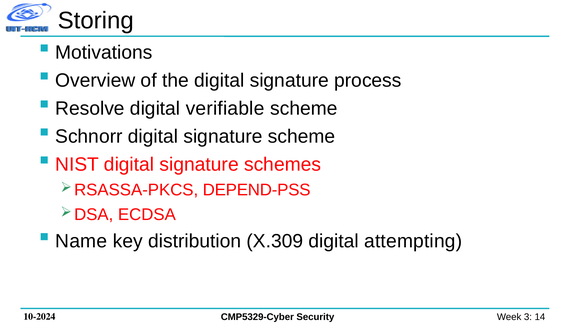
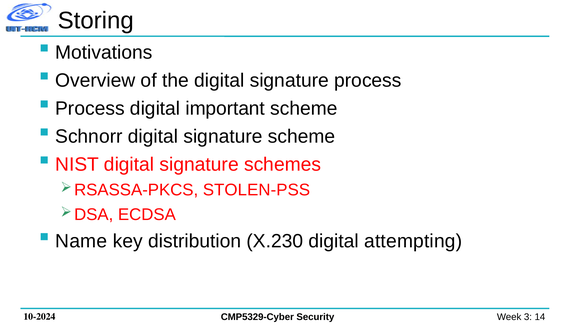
Resolve: Resolve -> Process (90, 108)
verifiable: verifiable -> important (225, 108)
DEPEND-PSS: DEPEND-PSS -> STOLEN-PSS (256, 190)
X.309: X.309 -> X.230 (275, 241)
